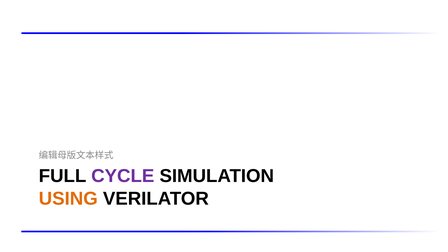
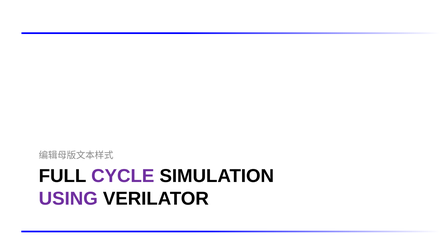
USING colour: orange -> purple (68, 199)
